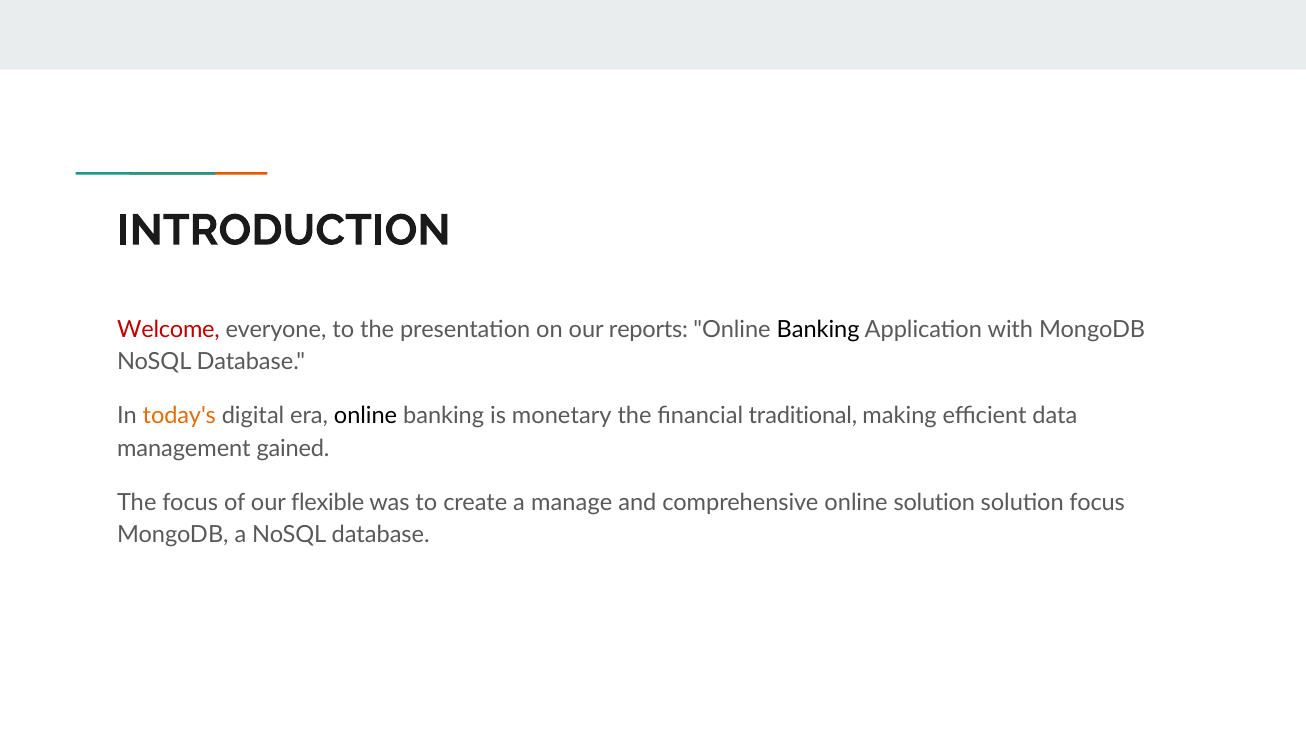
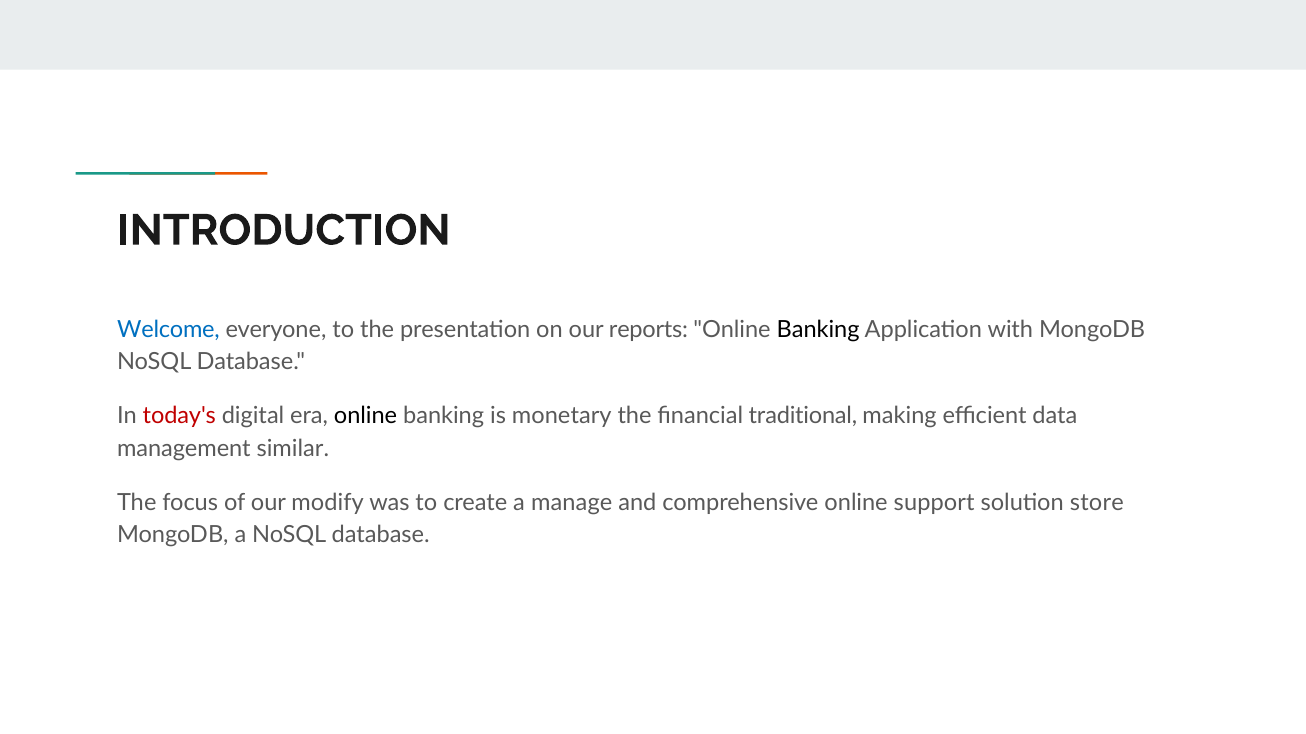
Welcome colour: red -> blue (168, 330)
today's colour: orange -> red (179, 416)
gained: gained -> similar (293, 449)
flexible: flexible -> modify (328, 503)
online solution: solution -> support (934, 503)
solution focus: focus -> store (1097, 503)
